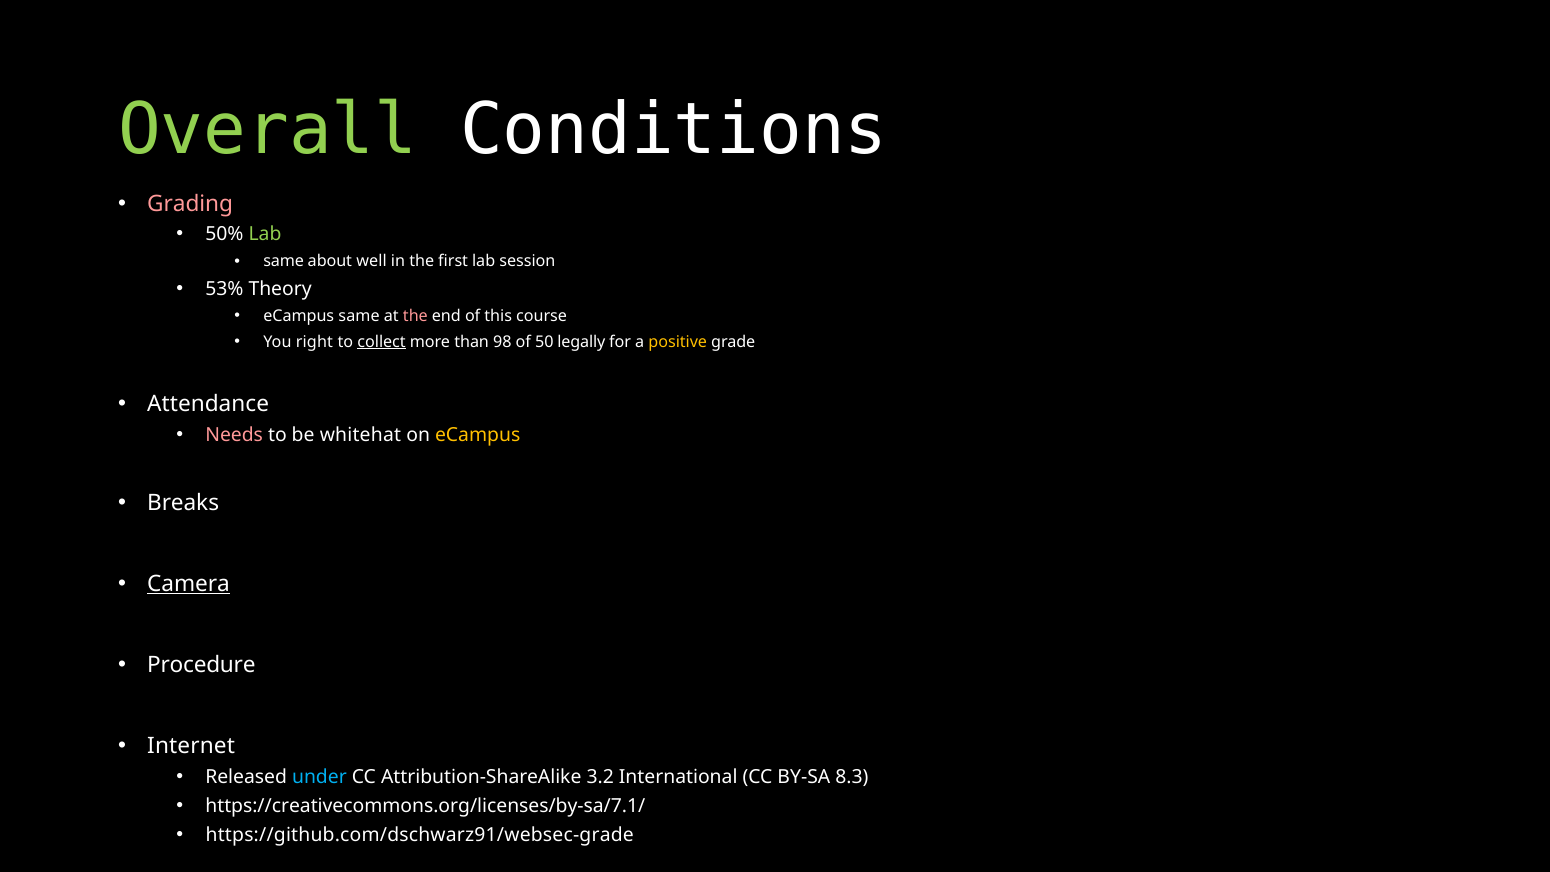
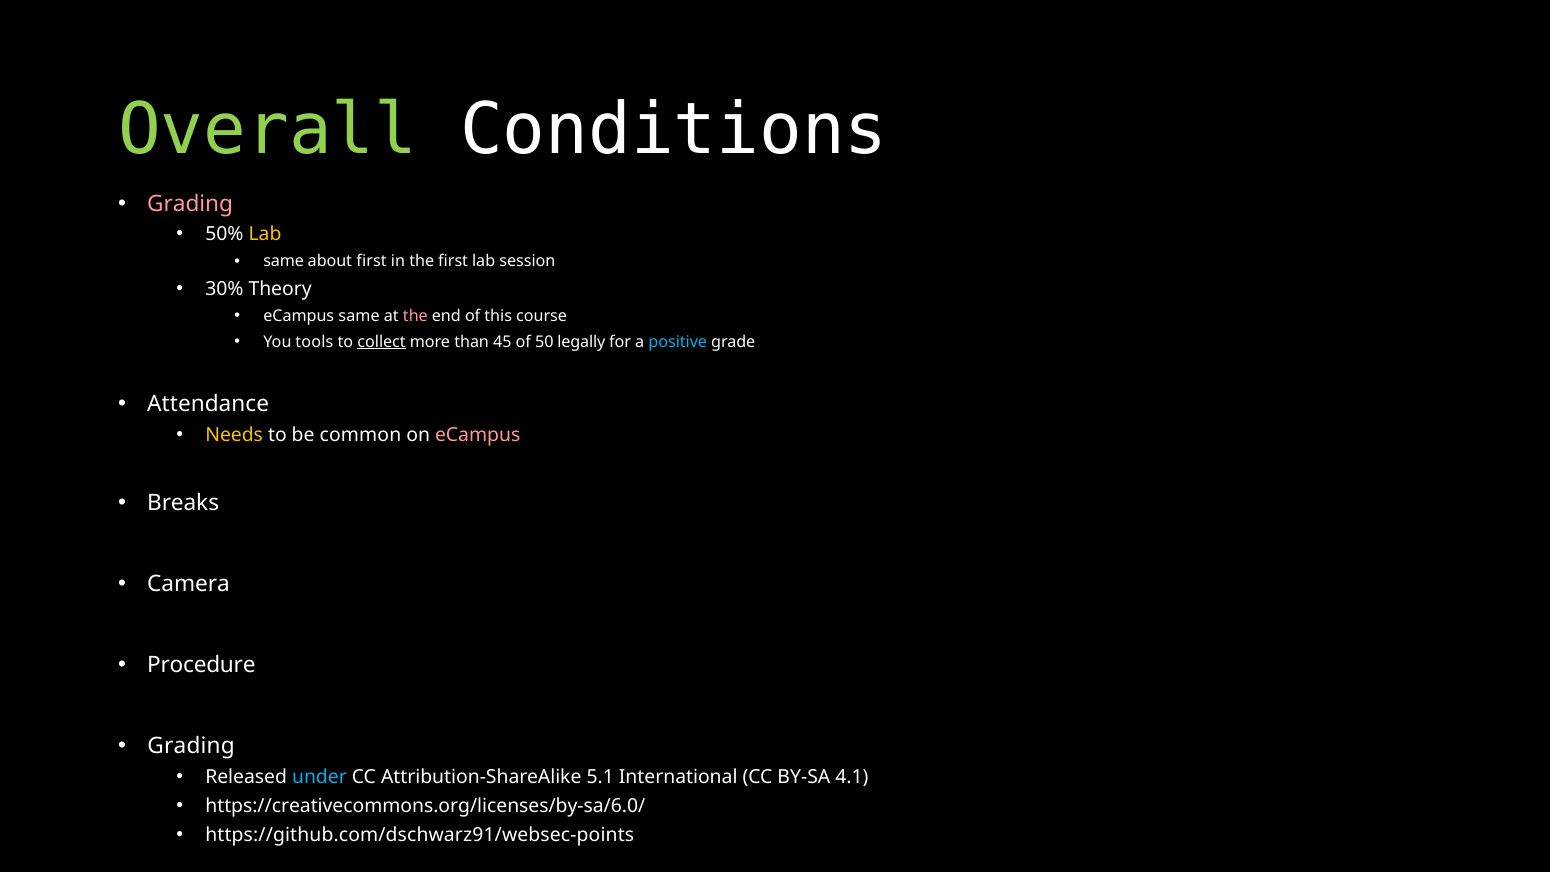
Lab colour: light green -> yellow (265, 234)
about well: well -> first (372, 262)
53%: 53% -> 30% (224, 289)
right: right -> tools (314, 342)
98: 98 -> 45 (502, 342)
positive colour: yellow -> light blue (678, 342)
Needs colour: pink -> yellow (234, 435)
whitehat: whitehat -> common (360, 435)
eCampus colour: yellow -> pink (478, 435)
Camera underline: present -> none (188, 584)
Internet: Internet -> Grading (191, 746)
3.2: 3.2 -> 5.1 (600, 777)
8.3: 8.3 -> 4.1 (852, 777)
https://creativecommons.org/licenses/by-sa/7.1/: https://creativecommons.org/licenses/by-sa/7.1/ -> https://creativecommons.org/licenses/by-sa/6.0/ (425, 806)
https://github.com/dschwarz91/websec-grade: https://github.com/dschwarz91/websec-grade -> https://github.com/dschwarz91/websec-points (420, 835)
